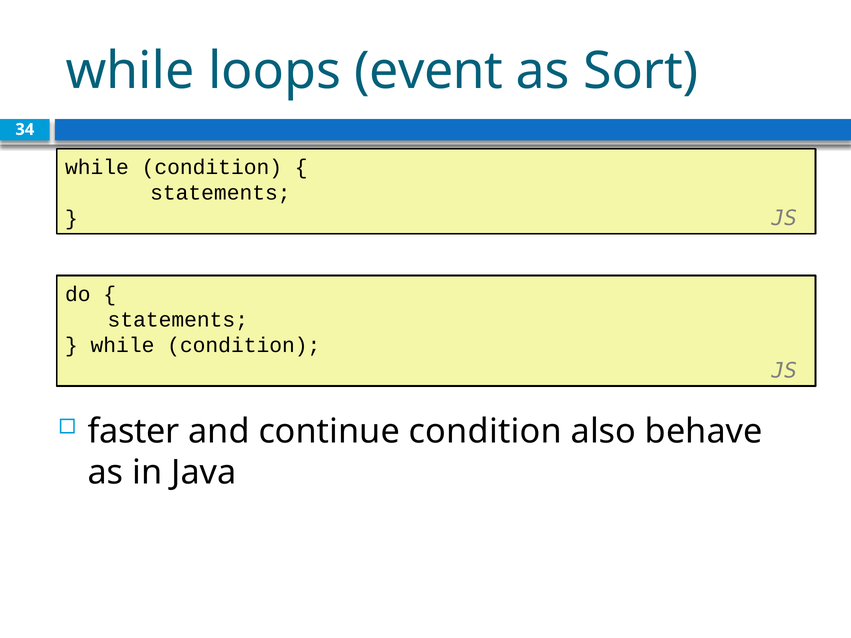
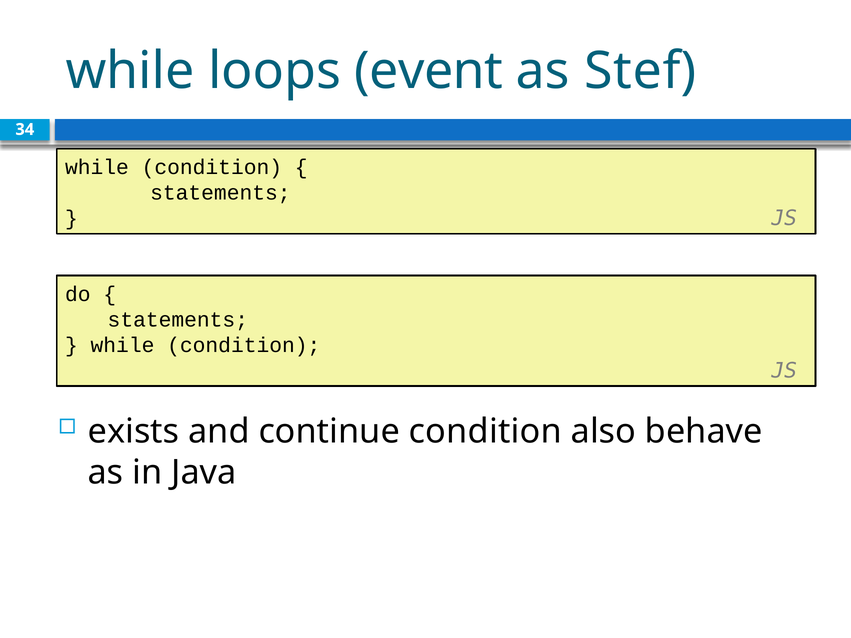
Sort: Sort -> Stef (640, 71)
faster: faster -> exists (134, 431)
